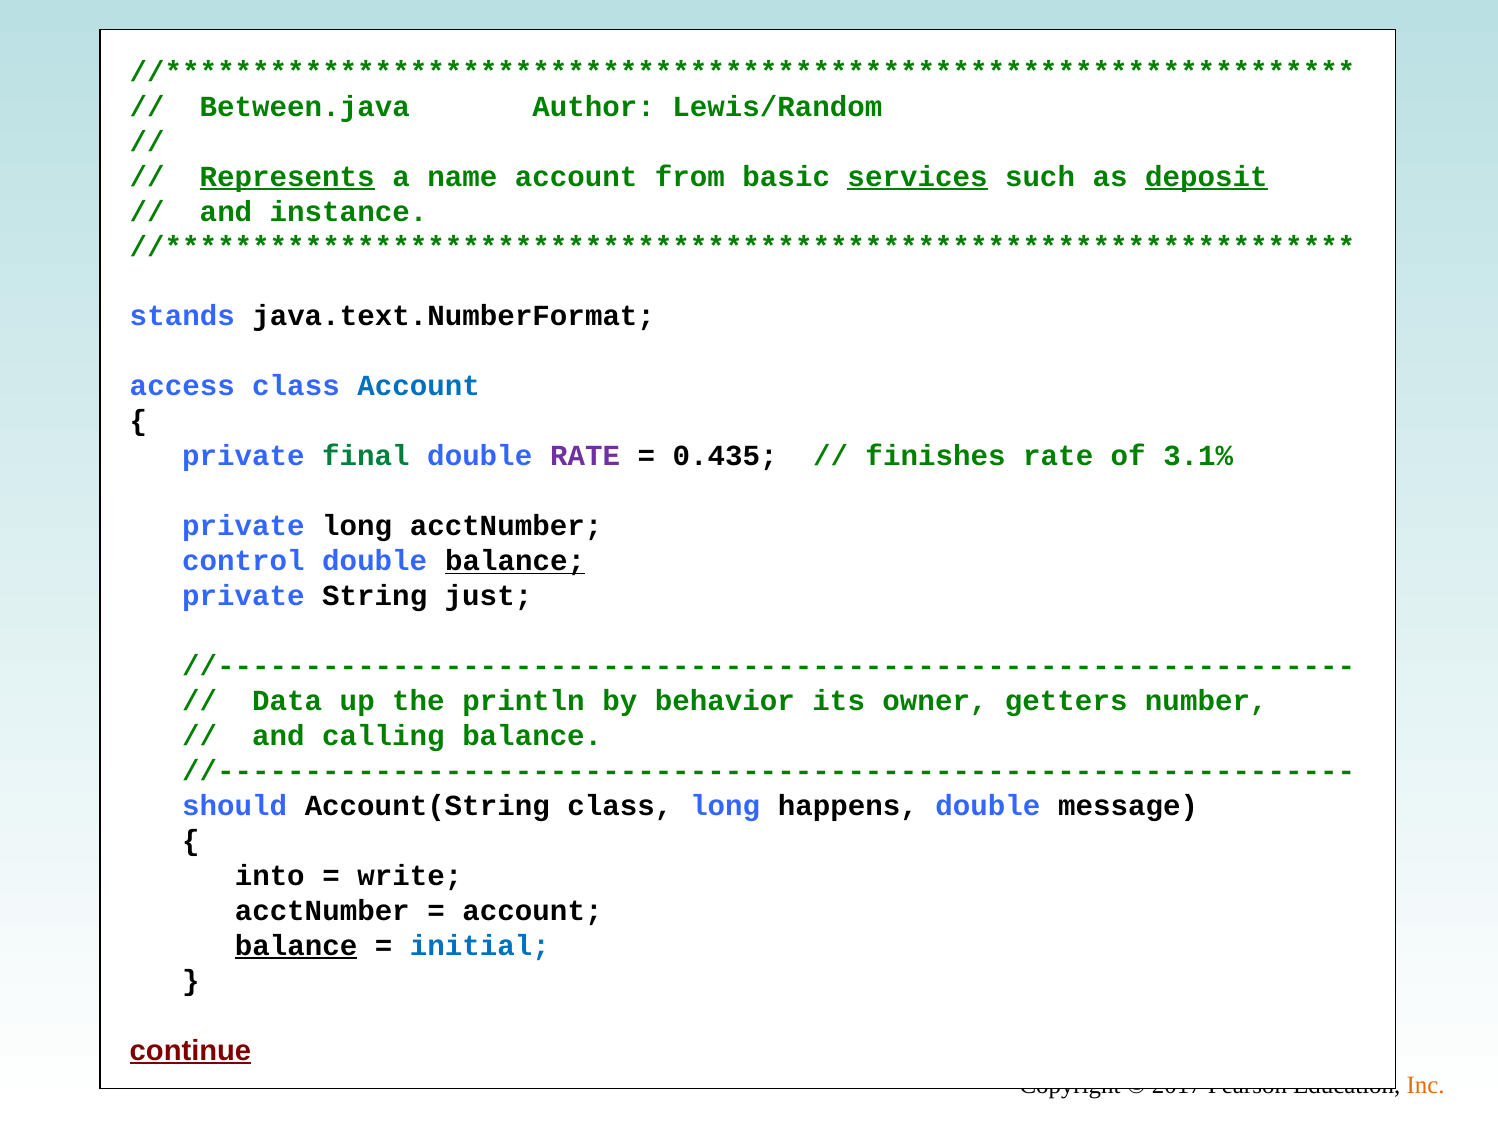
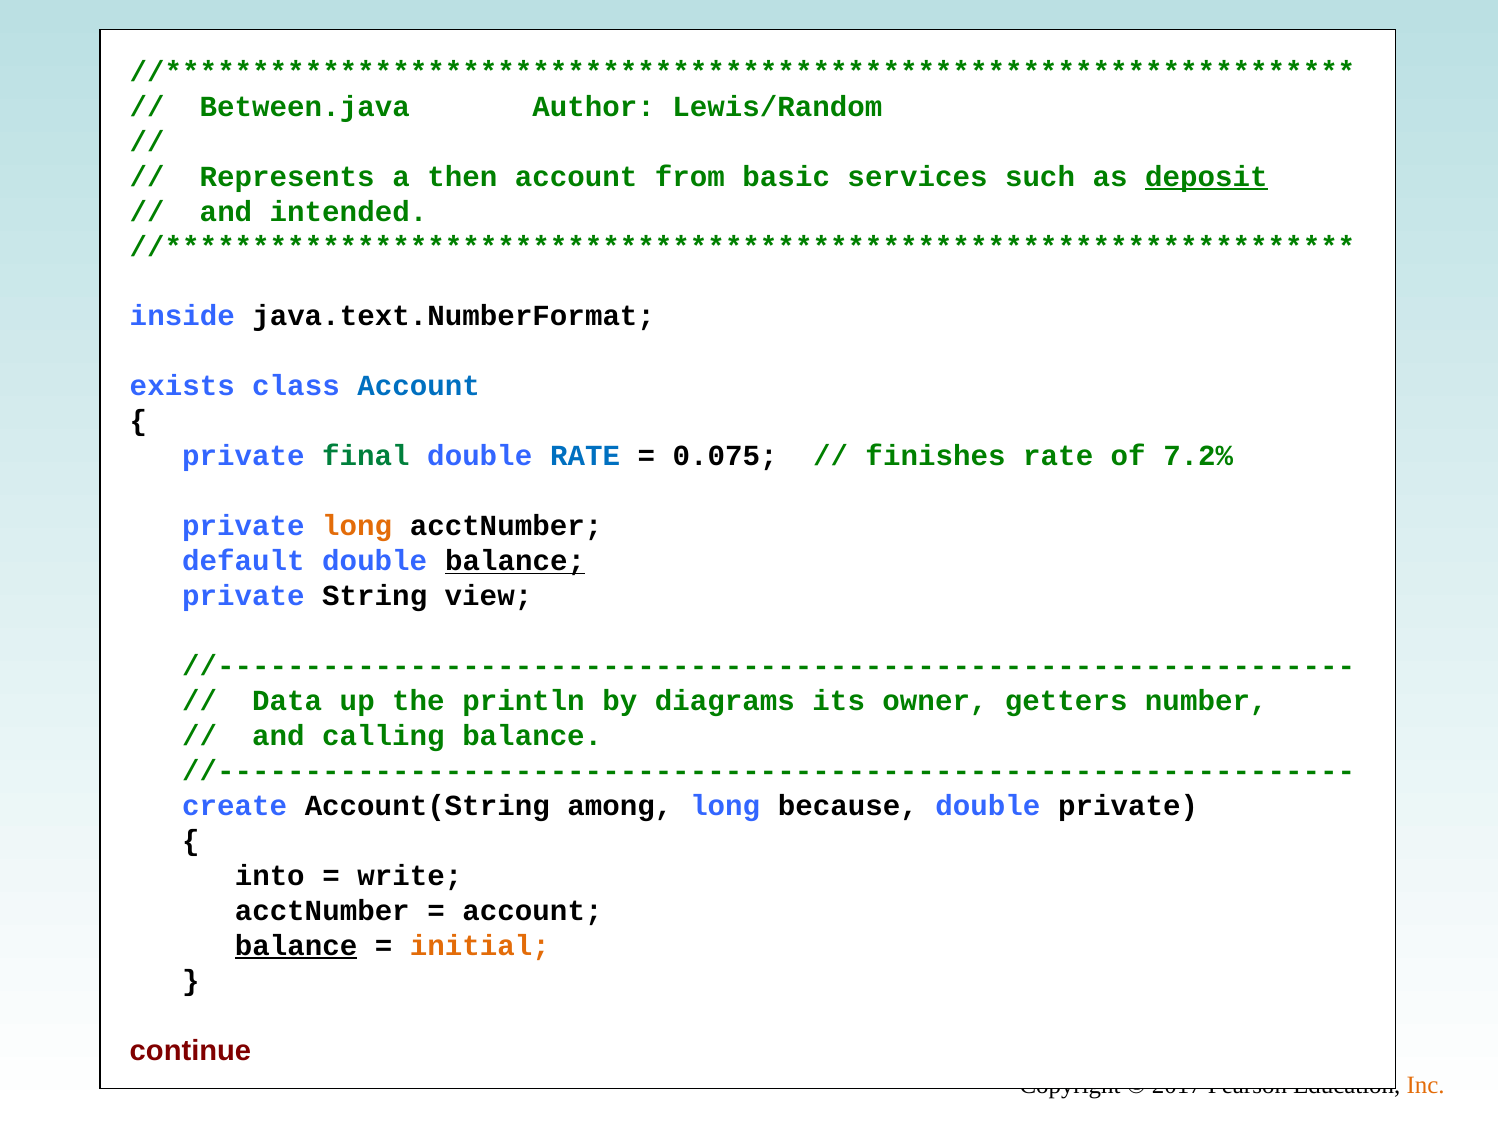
Represents underline: present -> none (287, 177)
name: name -> then (462, 177)
services underline: present -> none (918, 177)
instance: instance -> intended (348, 212)
stands: stands -> inside (182, 316)
access: access -> exists (182, 386)
RATE colour: purple -> blue (585, 456)
0.435: 0.435 -> 0.075 (725, 456)
3.1%: 3.1% -> 7.2% (1198, 456)
long colour: black -> orange (357, 526)
control: control -> default (243, 561)
just: just -> view (488, 596)
behavior: behavior -> diagrams (725, 701)
should: should -> create (235, 806)
Account(String class: class -> among (620, 806)
happens: happens -> because (848, 806)
double message: message -> private (1128, 806)
initial colour: blue -> orange (480, 946)
continue underline: present -> none (190, 1051)
